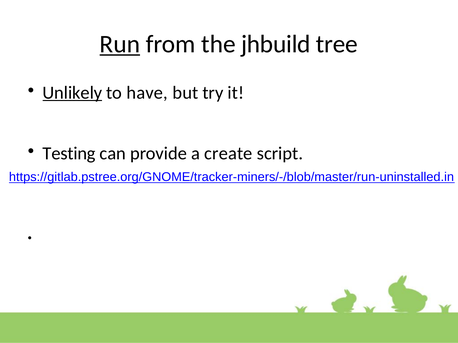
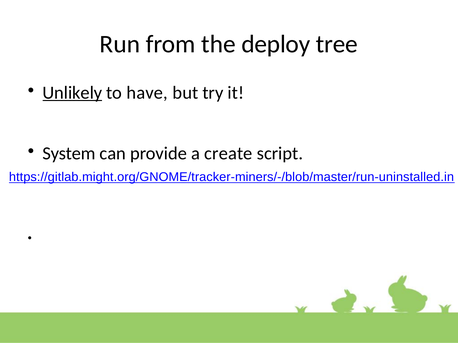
Run underline: present -> none (120, 44)
jhbuild: jhbuild -> deploy (276, 44)
Testing: Testing -> System (69, 153)
https://gitlab.pstree.org/GNOME/tracker-miners/-/blob/master/run-uninstalled.in: https://gitlab.pstree.org/GNOME/tracker-miners/-/blob/master/run-uninstalled.in -> https://gitlab.might.org/GNOME/tracker-miners/-/blob/master/run-uninstalled.in (231, 177)
